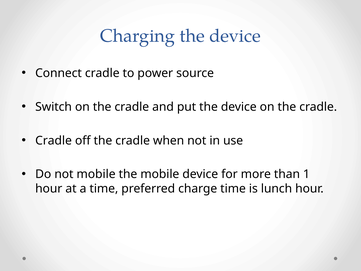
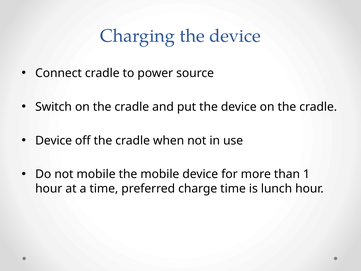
Cradle: Cradle -> Device (54, 140)
